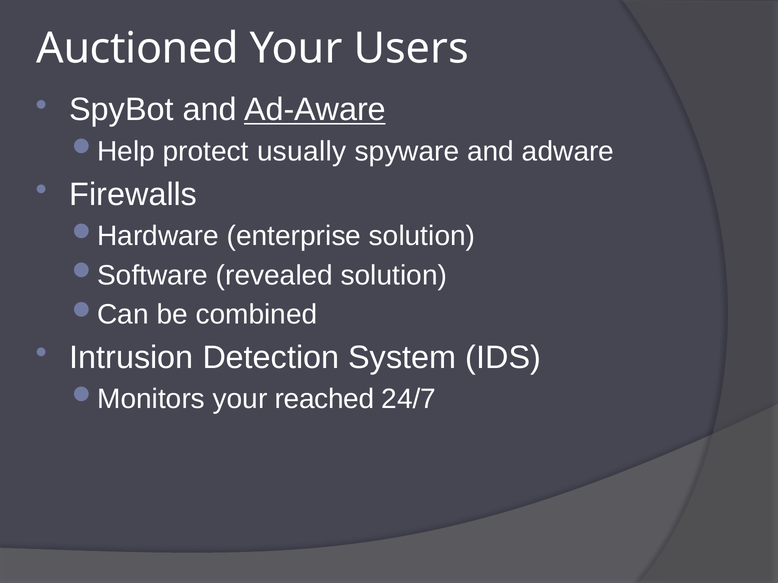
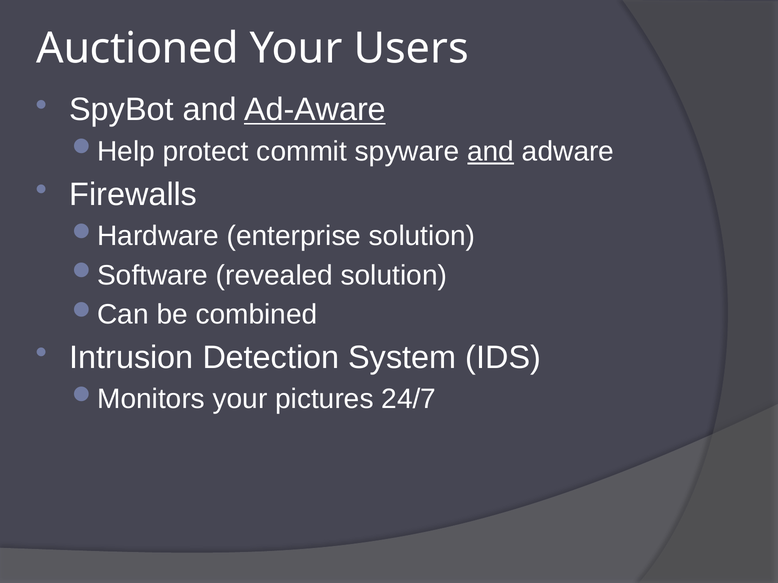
usually: usually -> commit (302, 152)
and underline: none -> present (491, 152)
reached: reached -> pictures (324, 399)
